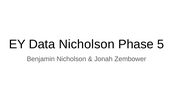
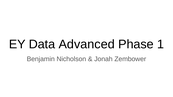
Data Nicholson: Nicholson -> Advanced (87, 44)
5: 5 -> 1 (161, 44)
